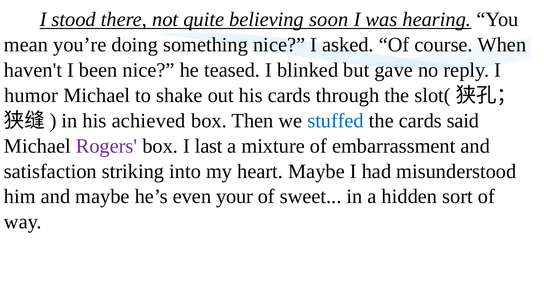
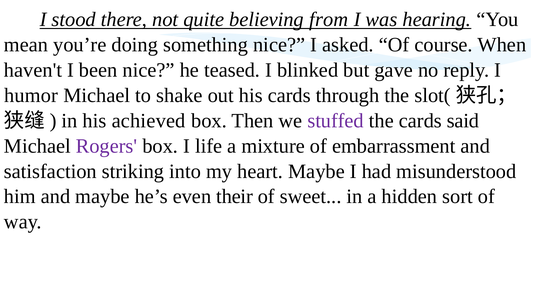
soon: soon -> from (329, 19)
stuffed colour: blue -> purple (336, 121)
last: last -> life (209, 146)
your: your -> their (235, 197)
